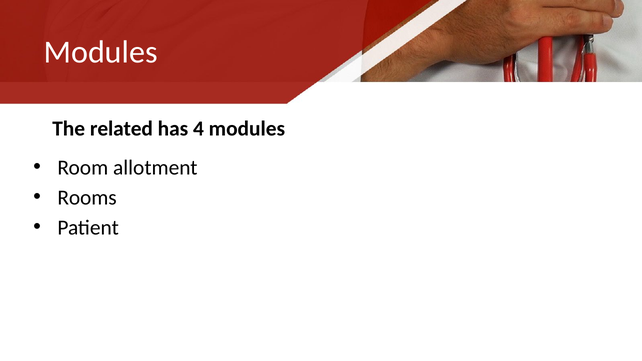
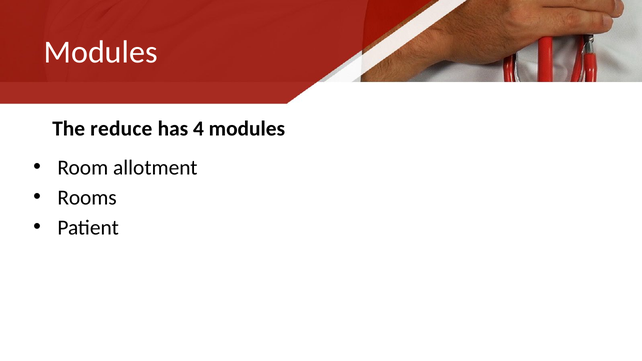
related: related -> reduce (121, 129)
